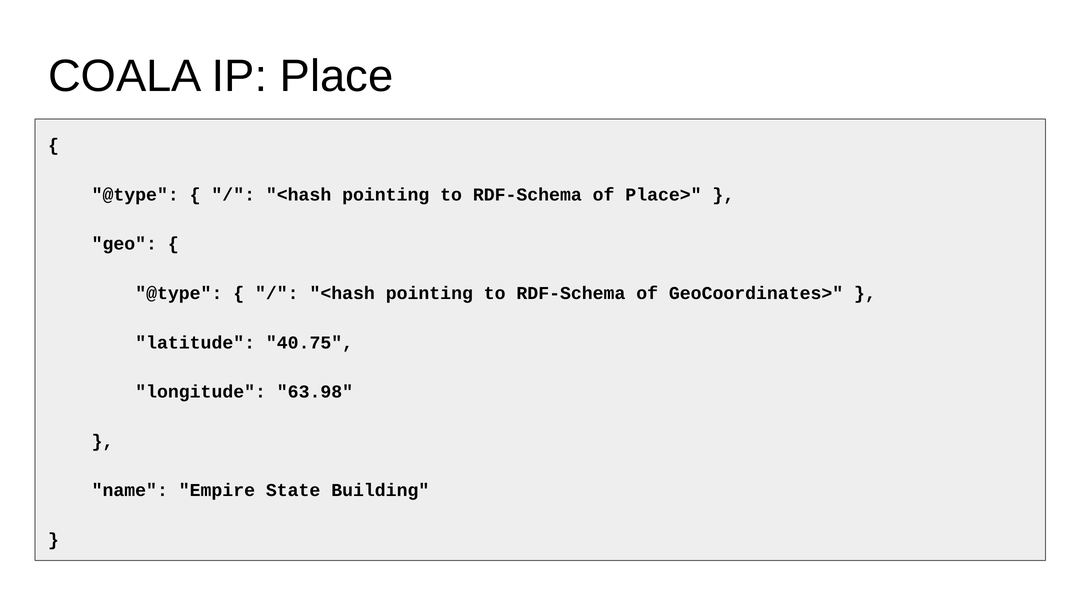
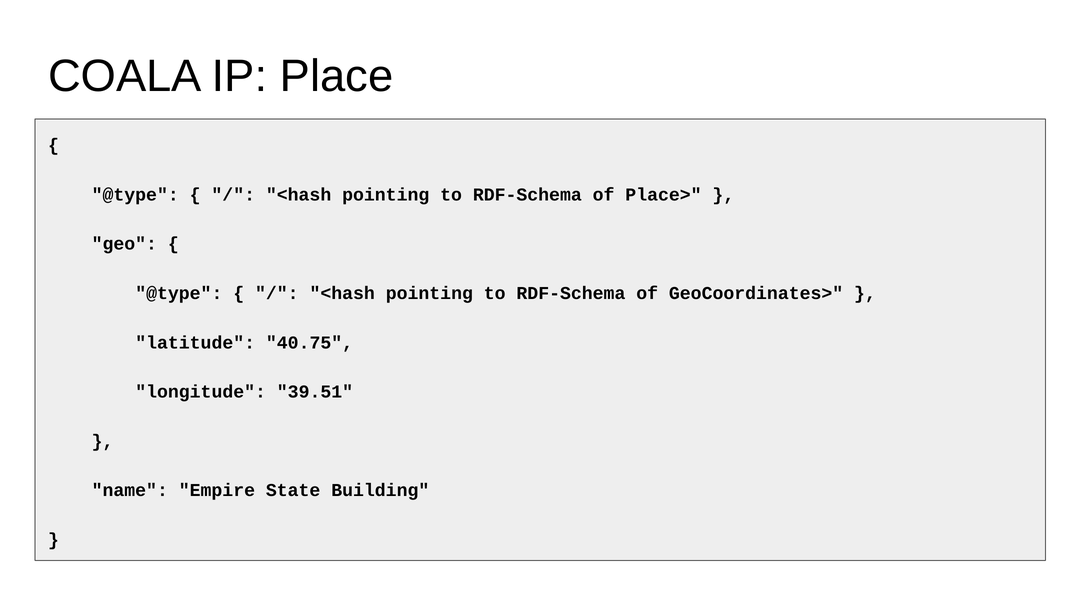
63.98: 63.98 -> 39.51 (315, 392)
